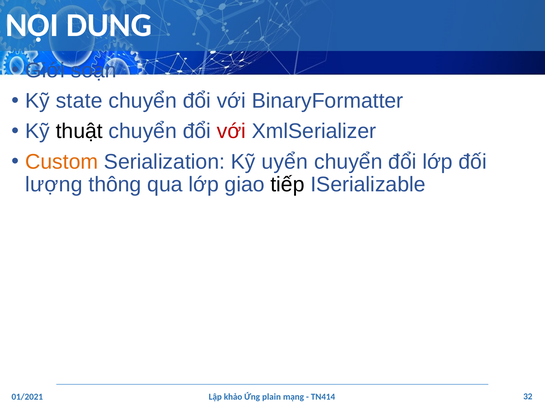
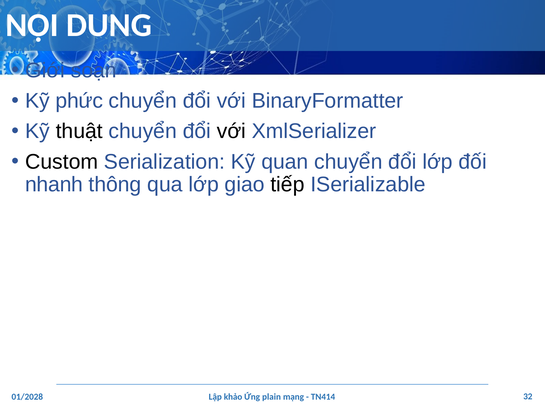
state: state -> phức (79, 101)
với colour: red -> black (231, 131)
Custom colour: orange -> black (62, 162)
uyển: uyển -> quan (285, 162)
lượng: lượng -> nhanh (54, 184)
01/2021: 01/2021 -> 01/2028 (27, 397)
